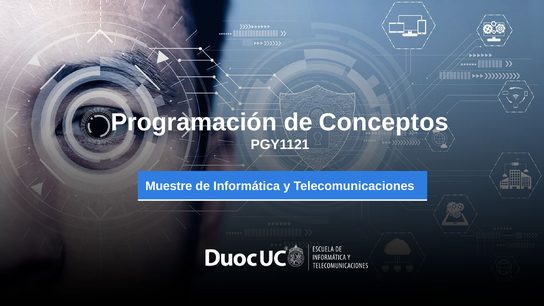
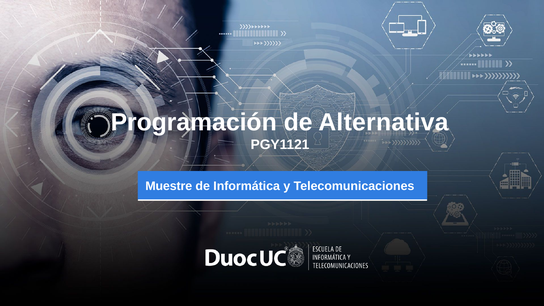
Conceptos: Conceptos -> Alternativa (384, 122)
